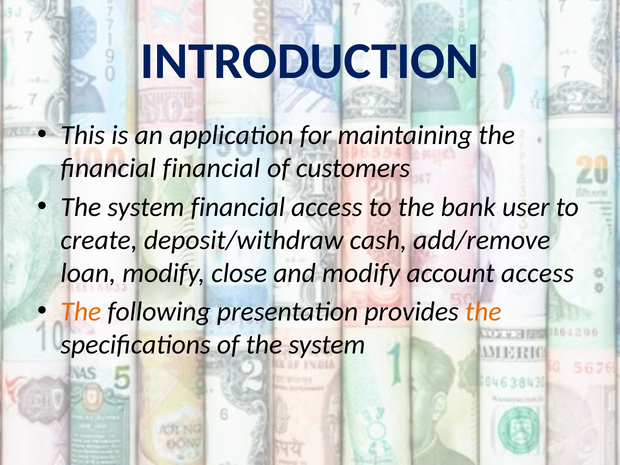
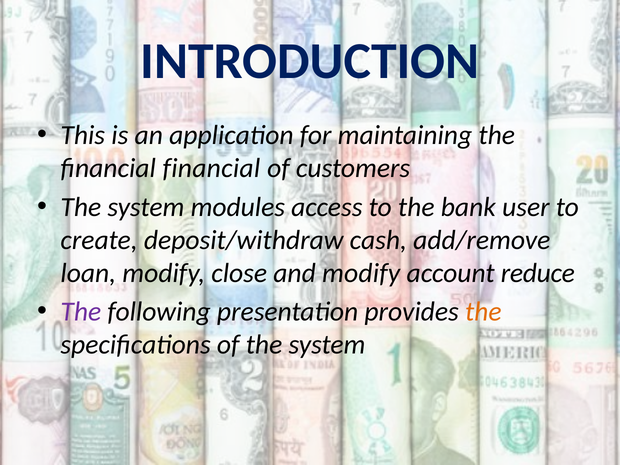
system financial: financial -> modules (238, 207)
account access: access -> reduce (538, 273)
The colour: orange -> purple (81, 312)
